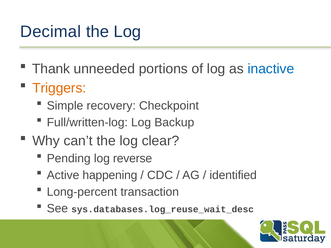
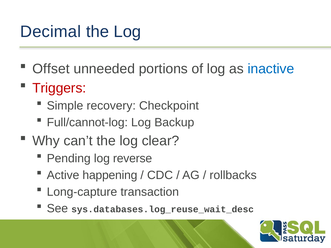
Thank: Thank -> Offset (51, 69)
Triggers colour: orange -> red (59, 88)
Full/written-log: Full/written-log -> Full/cannot-log (87, 123)
identified: identified -> rollbacks (233, 175)
Long-percent: Long-percent -> Long-capture (82, 192)
